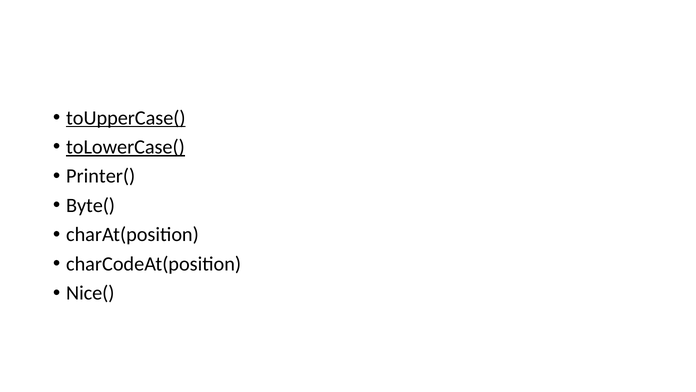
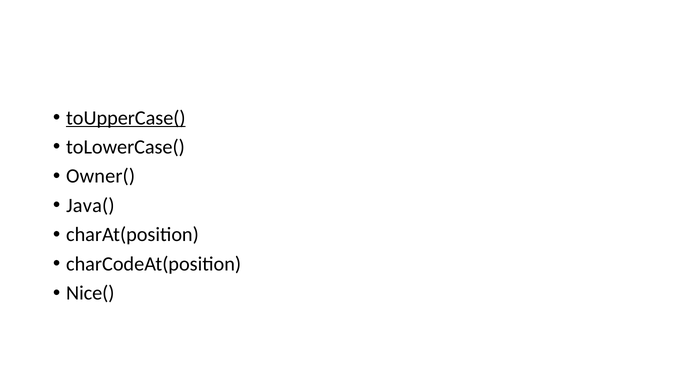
toLowerCase( underline: present -> none (125, 147)
Printer(: Printer( -> Owner( (101, 176)
Byte(: Byte( -> Java( (90, 205)
